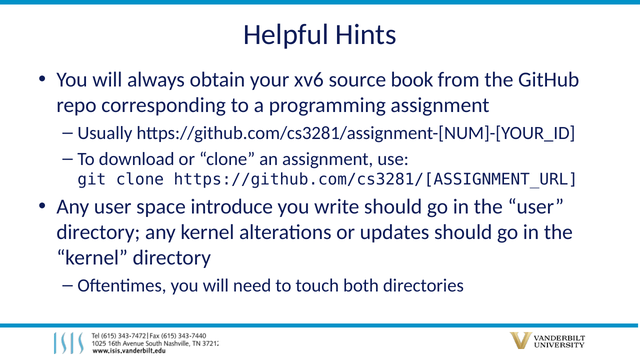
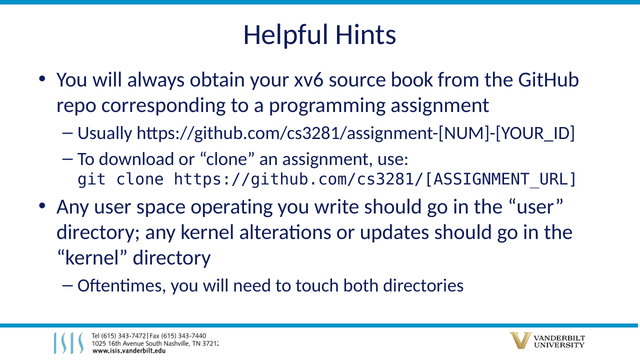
introduce: introduce -> operating (232, 207)
